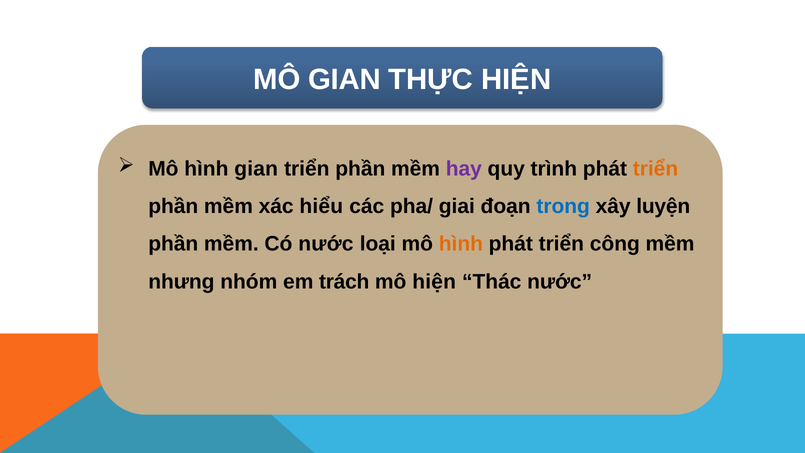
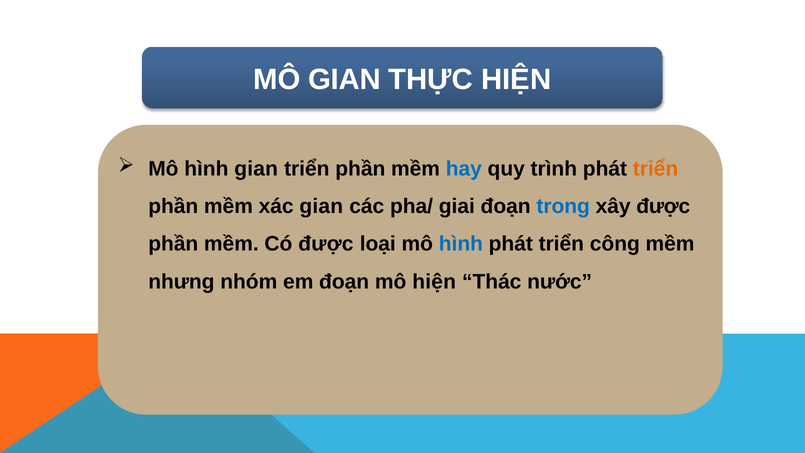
hay colour: purple -> blue (464, 169)
xác hiểu: hiểu -> gian (321, 206)
xây luyện: luyện -> được (663, 206)
Có nước: nước -> được (326, 244)
hình colour: orange -> blue (461, 244)
em trách: trách -> đoạn (344, 282)
